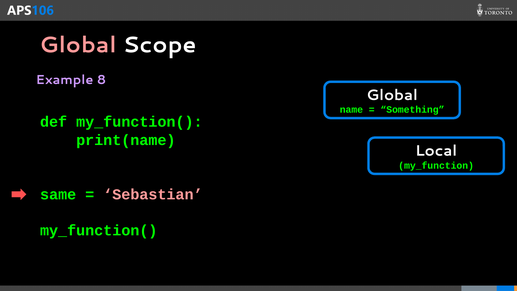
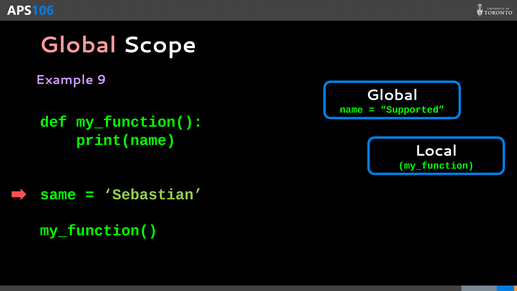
8: 8 -> 9 (101, 80)
Something: Something -> Supported (412, 110)
Sebastian colour: pink -> light green (153, 194)
